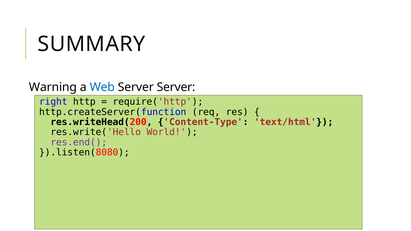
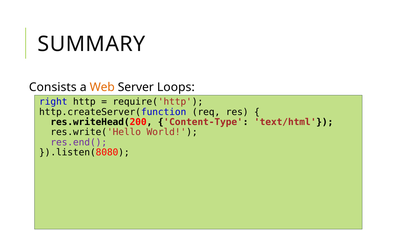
Warning: Warning -> Consists (53, 87)
Web colour: blue -> orange (102, 87)
Server Server: Server -> Loops (176, 87)
